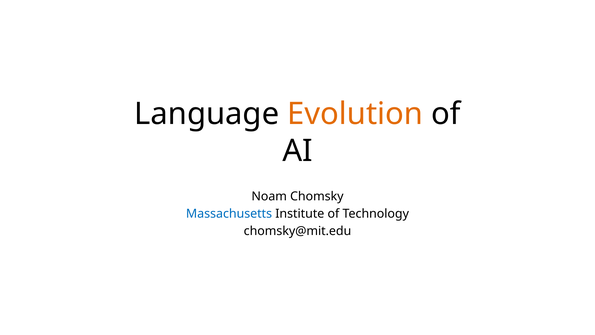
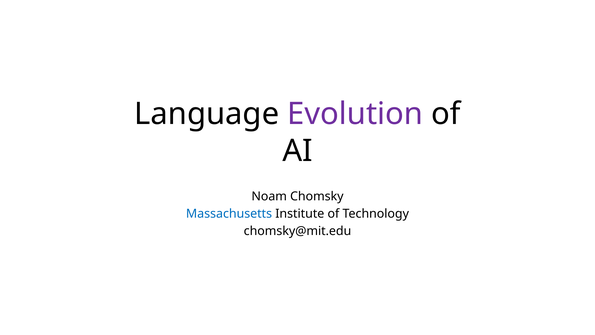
Evolution colour: orange -> purple (355, 114)
